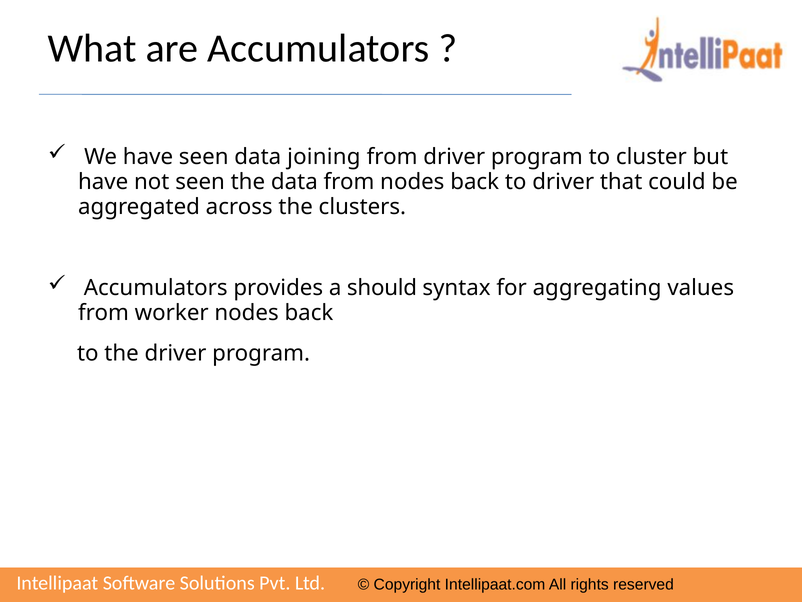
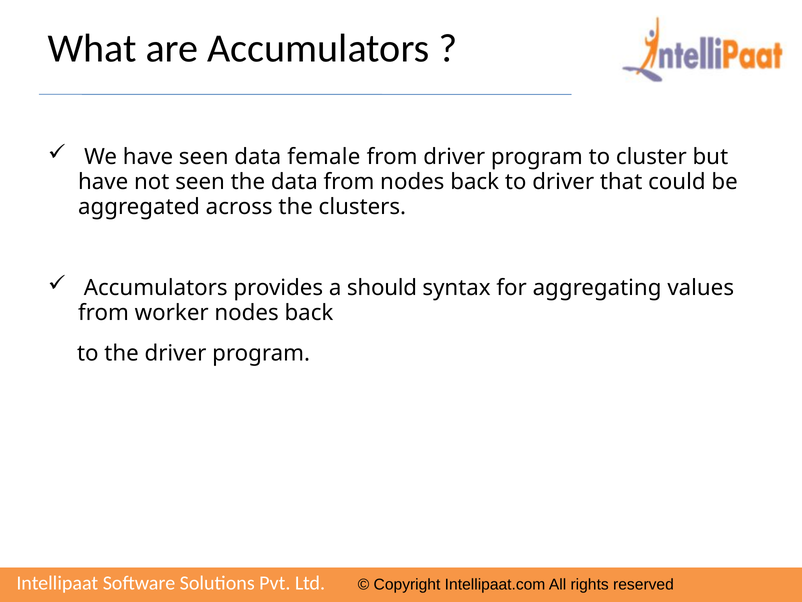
joining: joining -> female (324, 157)
